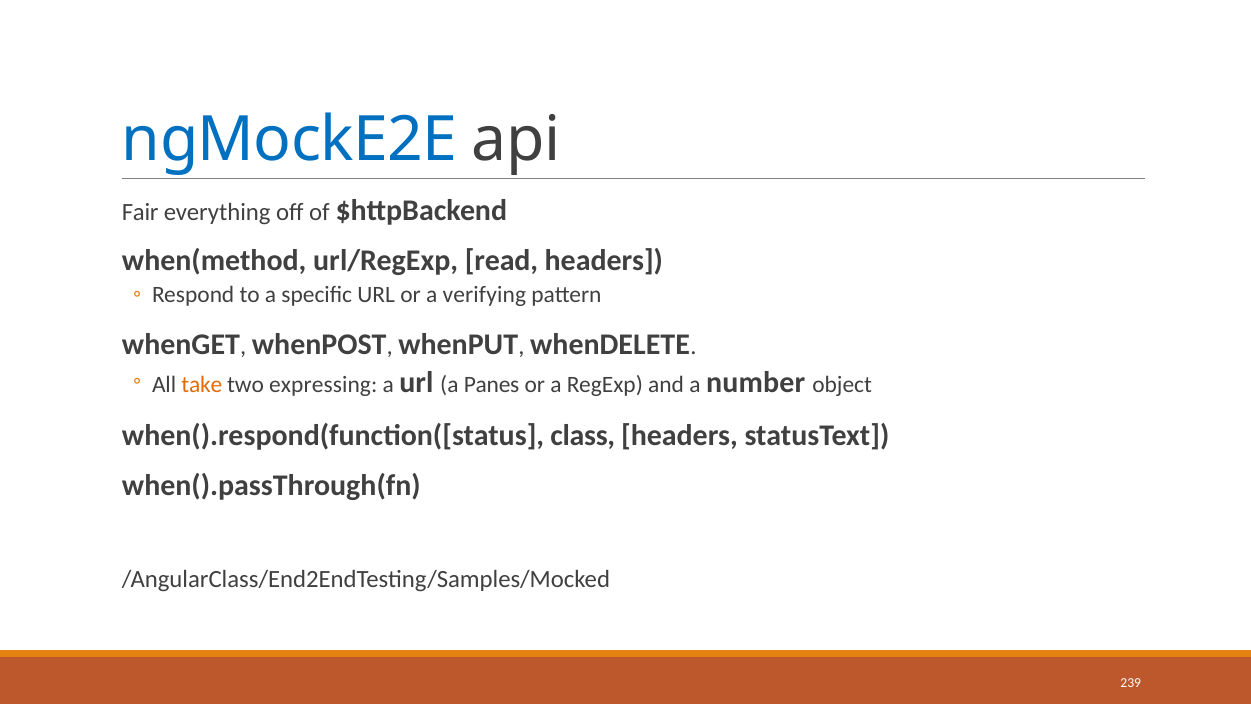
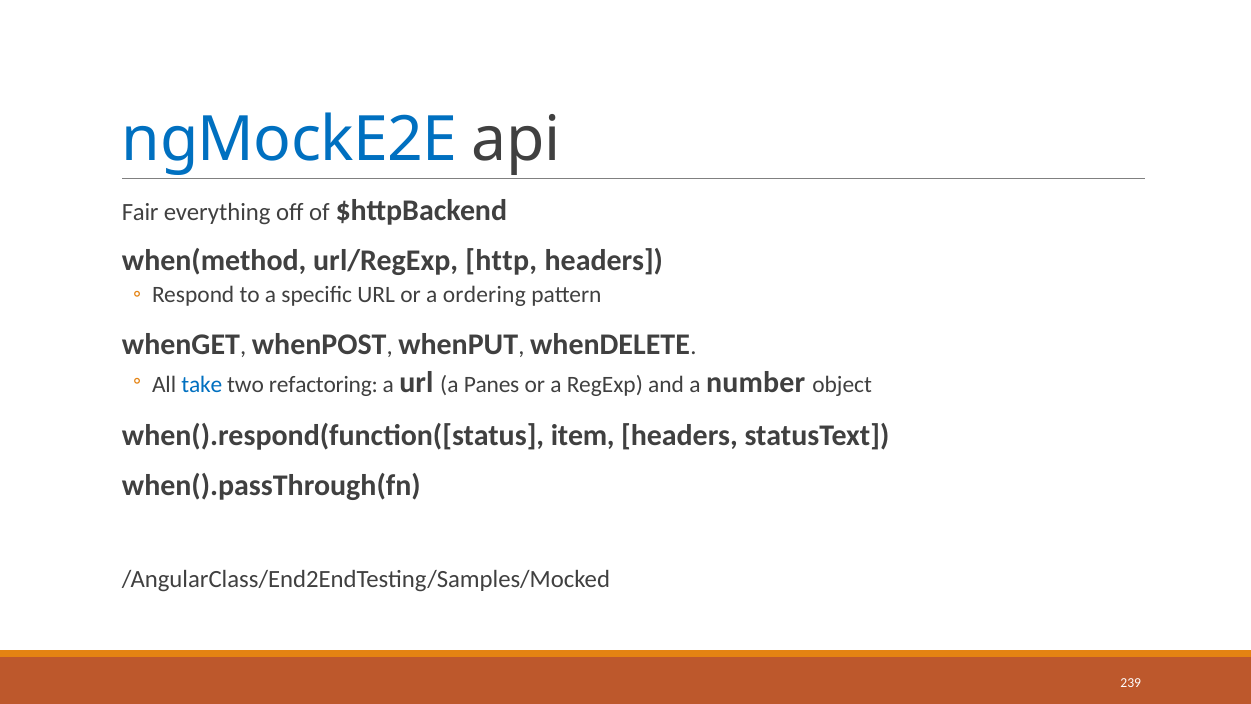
read: read -> http (501, 261)
verifying: verifying -> ordering (484, 295)
take colour: orange -> blue (202, 384)
expressing: expressing -> refactoring (323, 384)
class: class -> item (583, 435)
